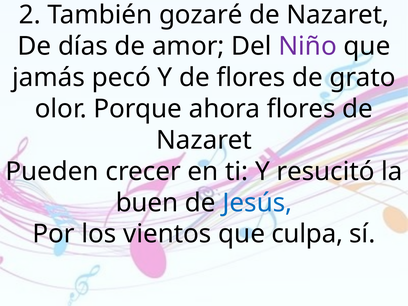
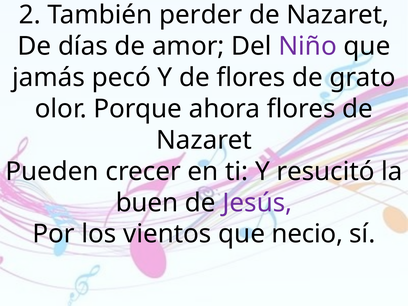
gozaré: gozaré -> perder (201, 15)
Jesús colour: blue -> purple (257, 203)
culpa: culpa -> necio (307, 234)
